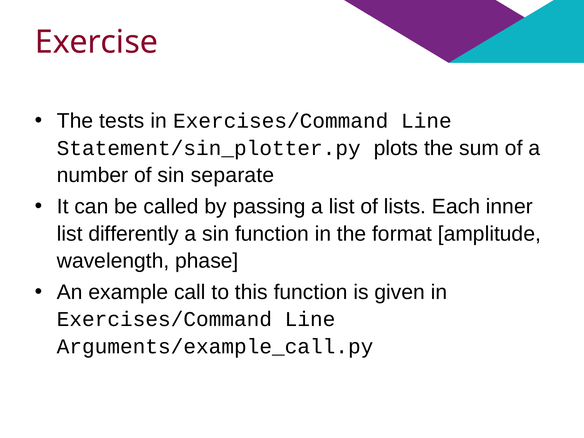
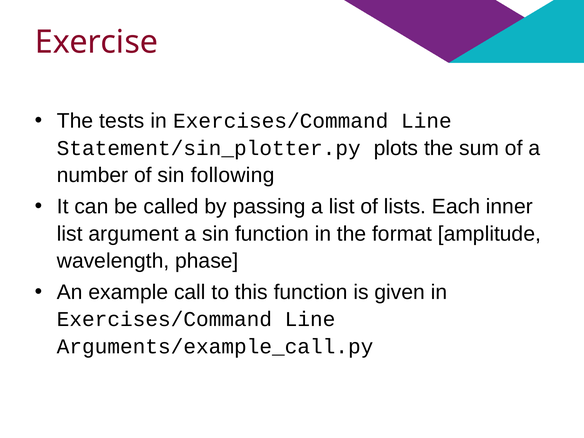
separate: separate -> following (233, 175)
differently: differently -> argument (133, 234)
